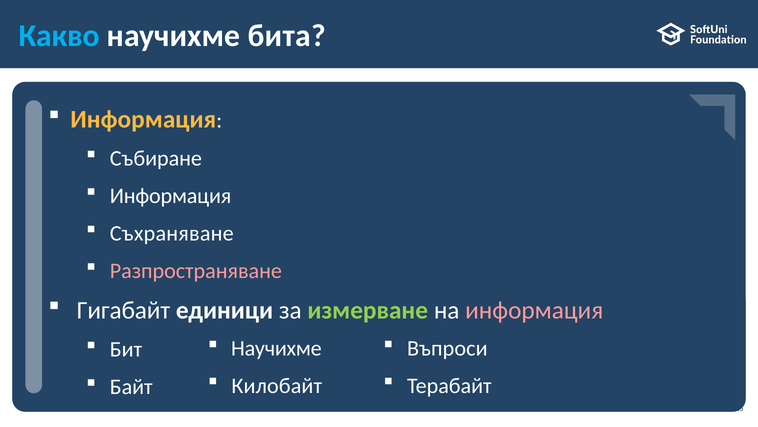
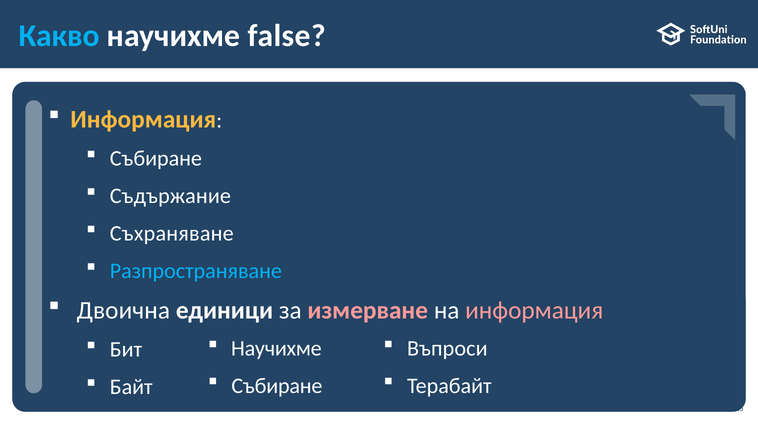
бита: бита -> false (287, 36)
Информация: Информация -> Съдържание (170, 196)
Разпространяване colour: pink -> light blue (196, 270)
Гигабайт: Гигабайт -> Двоична (123, 310)
измерване colour: light green -> pink (368, 310)
Килобайт: Килобайт -> Събиране (277, 385)
